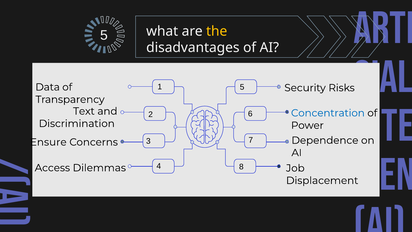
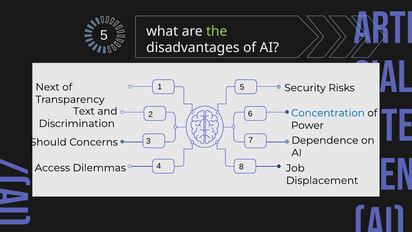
the colour: yellow -> light green (217, 31)
Data: Data -> Next (48, 87)
Ensure: Ensure -> Should (48, 142)
